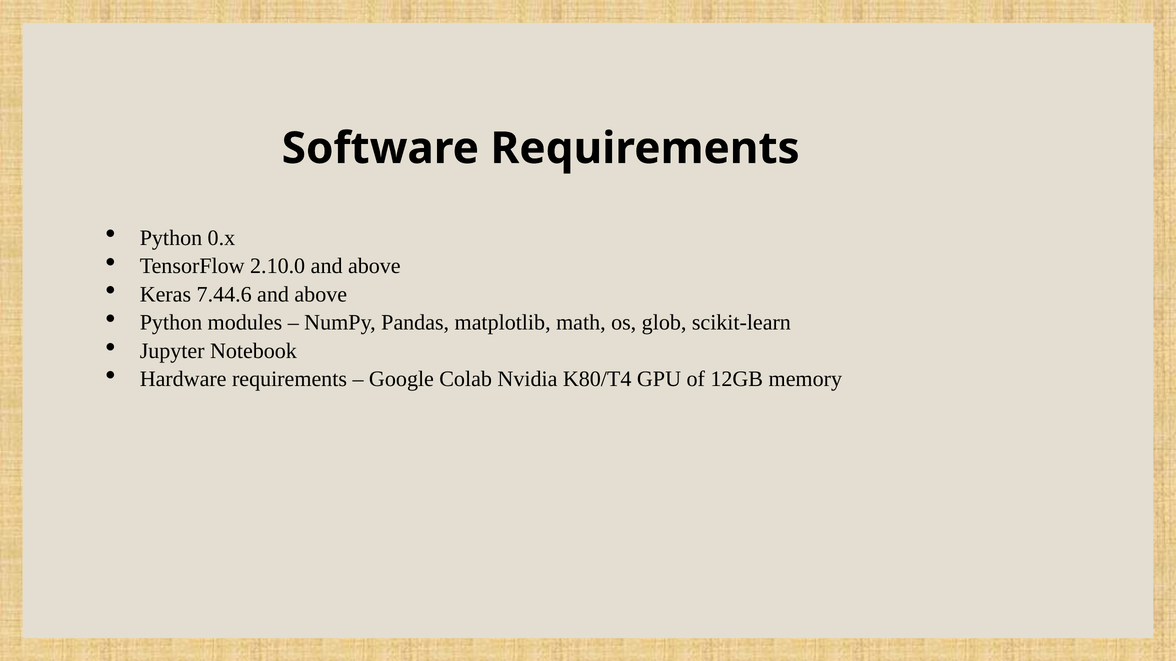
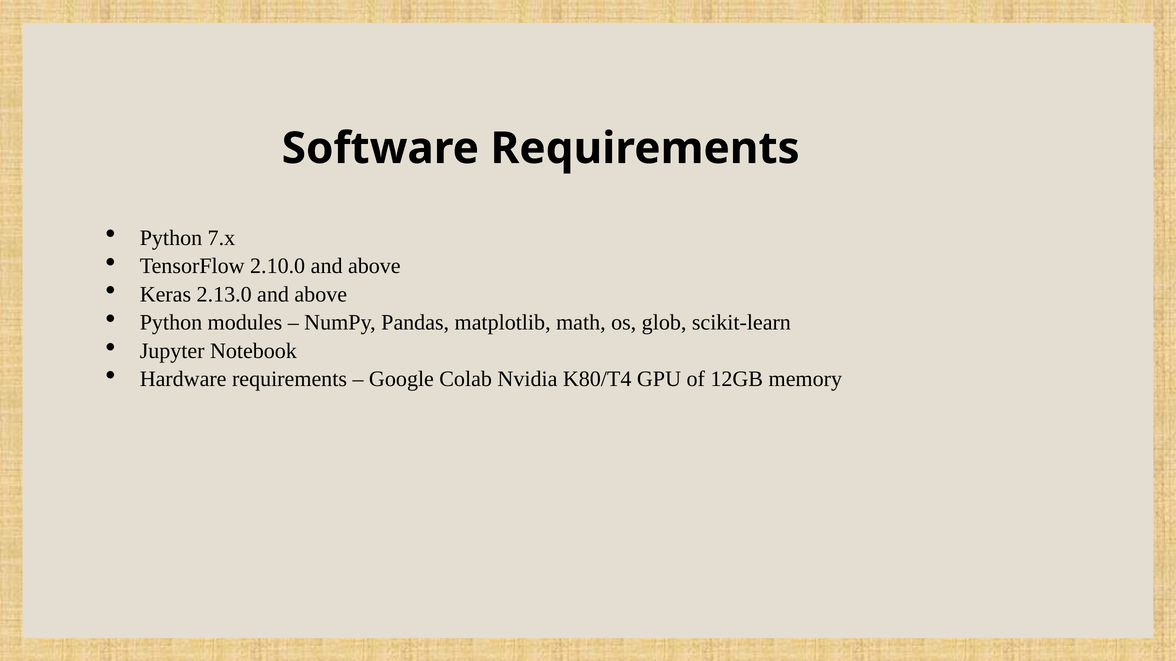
0.x: 0.x -> 7.x (221, 238)
7.44.6: 7.44.6 -> 2.13.0 (224, 295)
